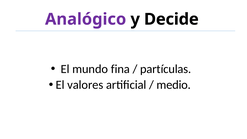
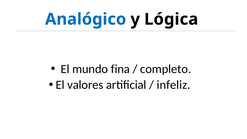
Analógico colour: purple -> blue (86, 19)
Decide: Decide -> Lógica (171, 19)
partículas: partículas -> completo (166, 69)
medio: medio -> infeliz (174, 85)
